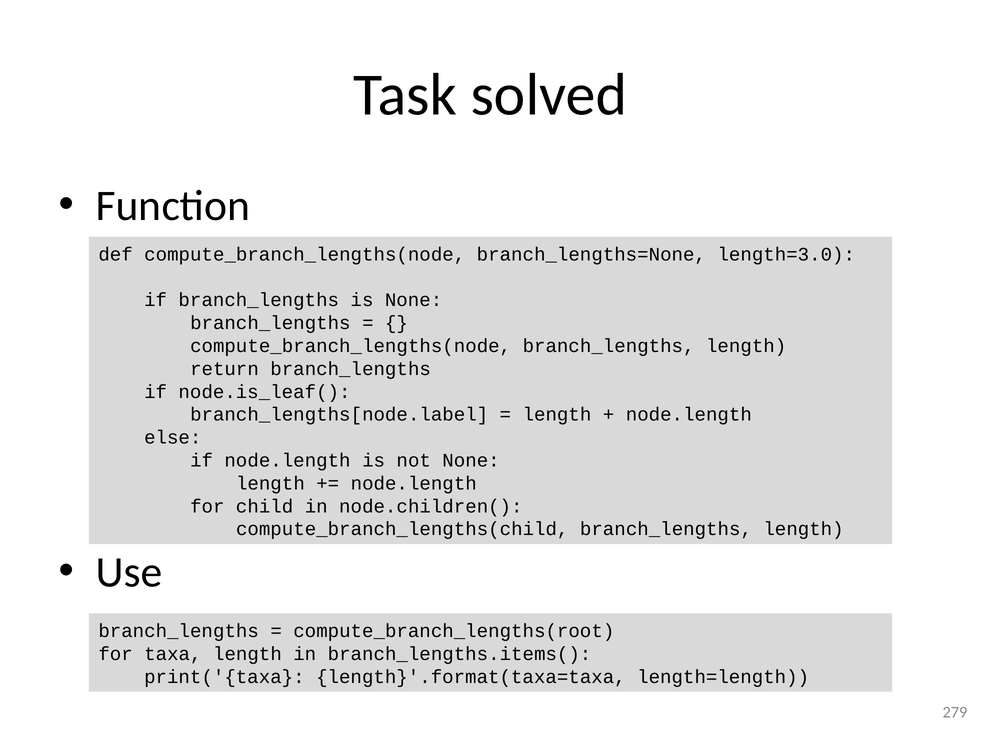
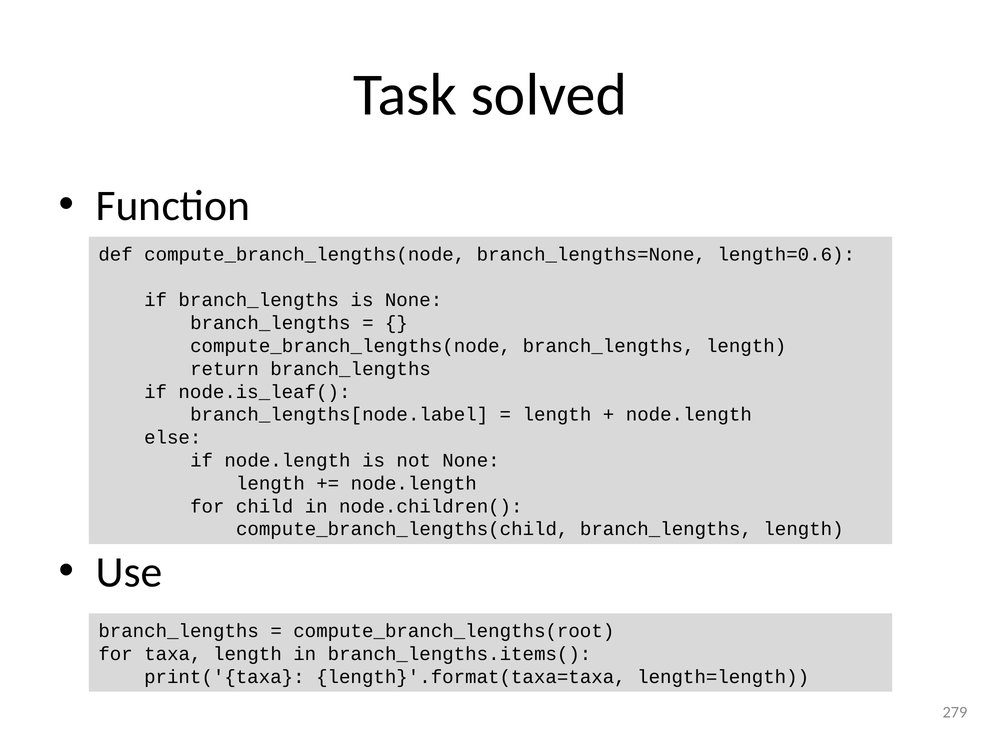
length=3.0: length=3.0 -> length=0.6 (786, 254)
